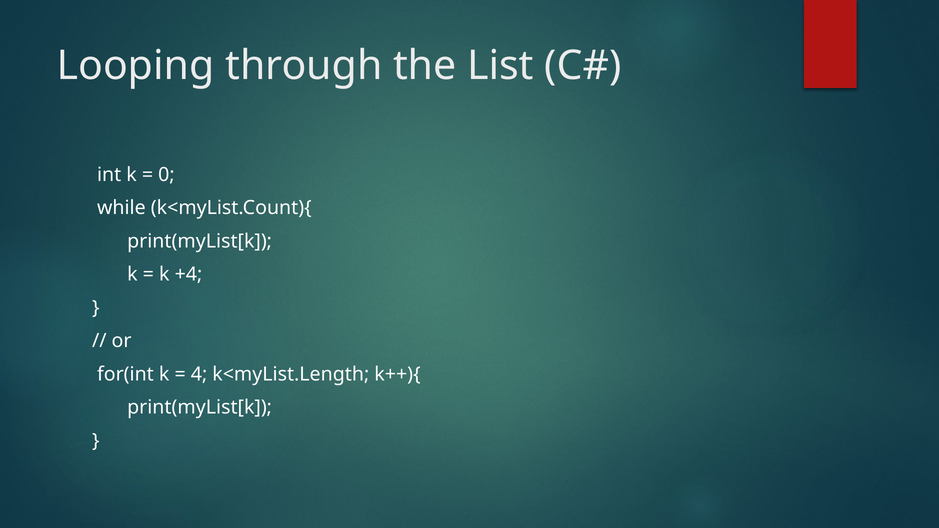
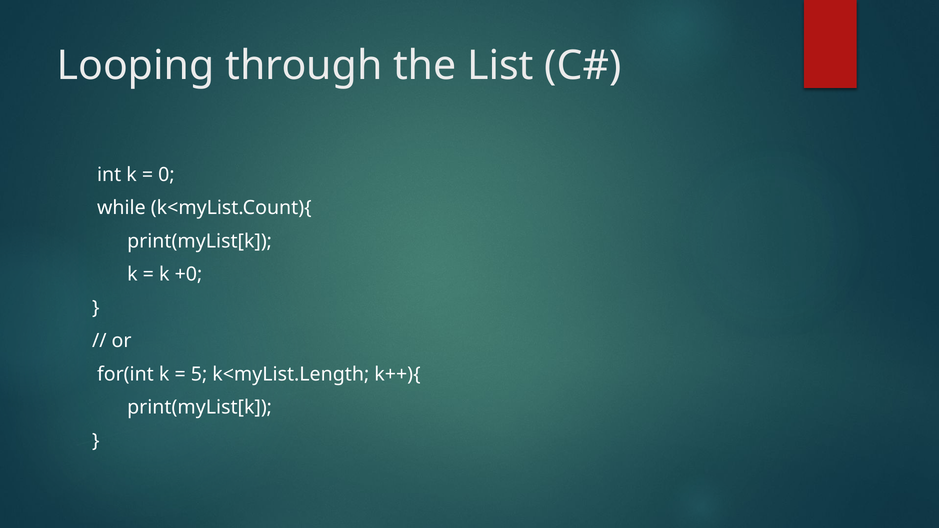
+4: +4 -> +0 (188, 275)
4: 4 -> 5 (199, 374)
